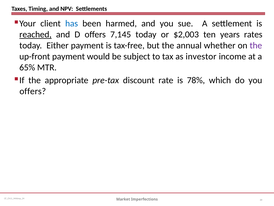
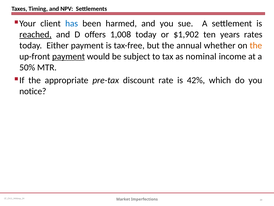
7,145: 7,145 -> 1,008 (121, 34)
$2,003: $2,003 -> $1,902 (186, 34)
the colour: purple -> orange (256, 45)
payment underline: none -> present (69, 56)
investor: investor -> nominal (201, 56)
65%: 65% -> 50% (27, 67)
78%: 78% -> 42% (196, 80)
offers: offers -> notice (33, 91)
